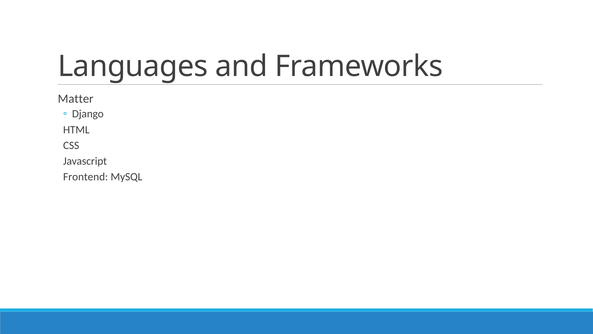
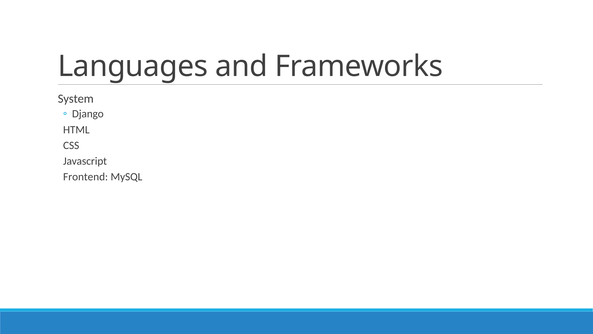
Matter: Matter -> System (76, 99)
